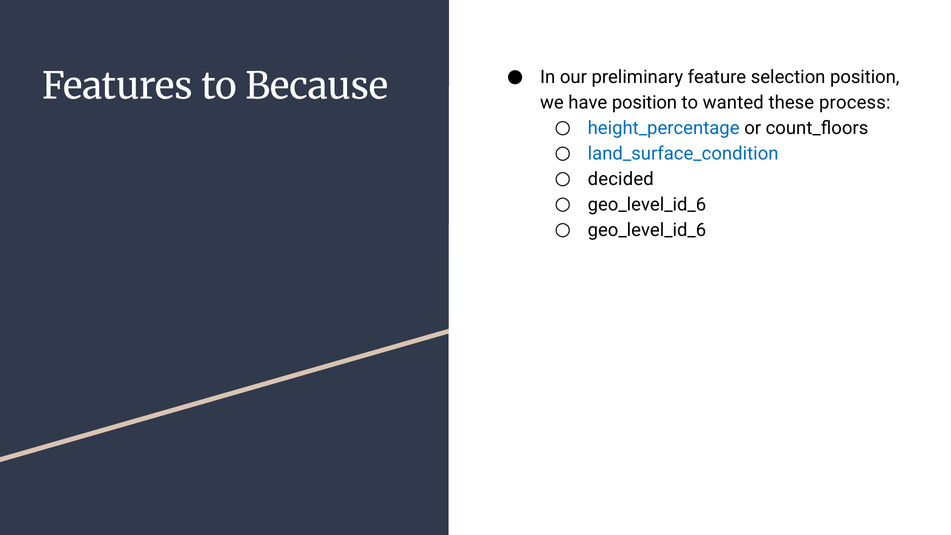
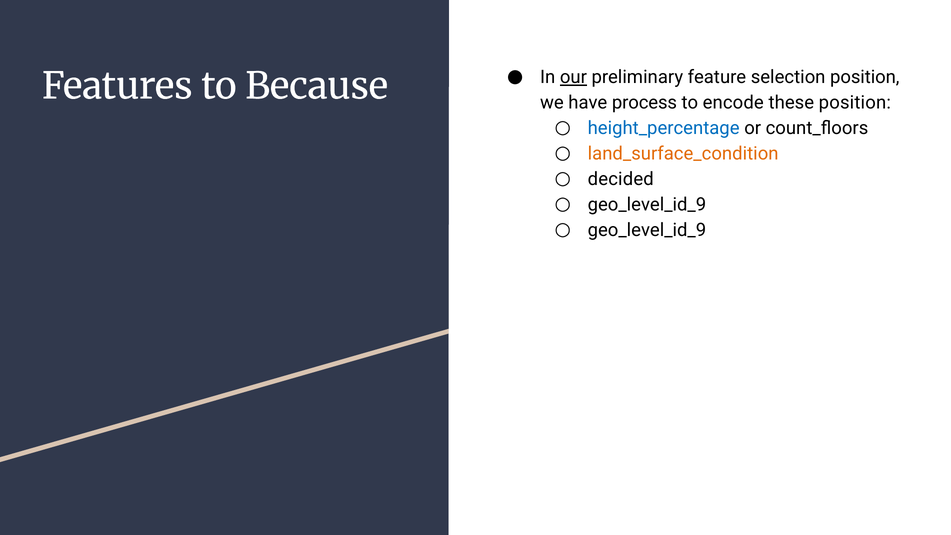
our underline: none -> present (573, 77)
have position: position -> process (644, 103)
wanted: wanted -> encode (733, 103)
these process: process -> position (855, 103)
land_surface_condition colour: blue -> orange (683, 154)
geo_level_id_6: geo_level_id_6 -> geo_level_id_9 (647, 205)
geo_level_id_6: geo_level_id_6 -> geo_level_id_9 (647, 230)
